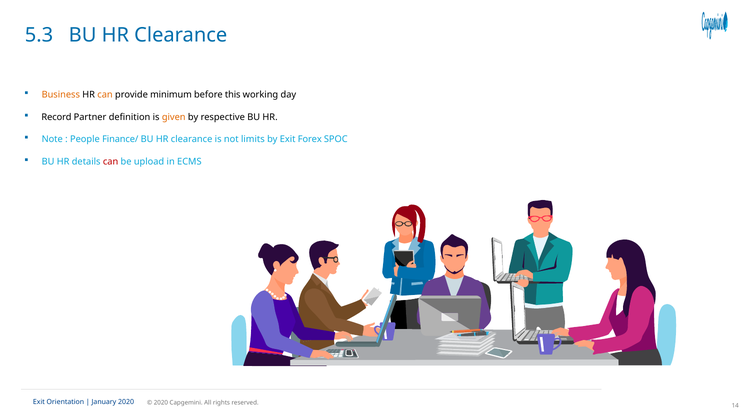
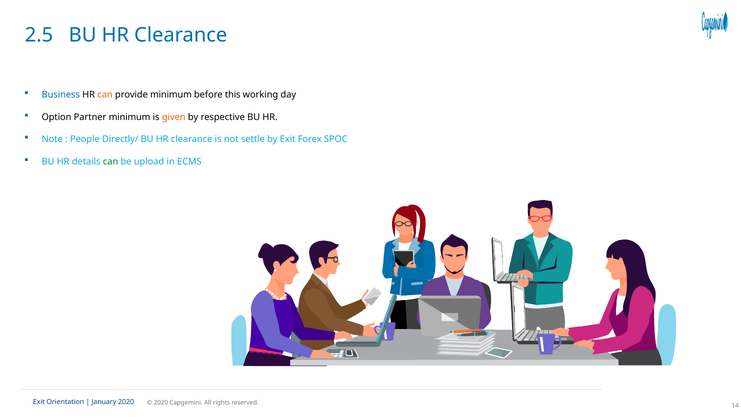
5.3: 5.3 -> 2.5 (39, 35)
Business colour: orange -> blue (61, 95)
Record: Record -> Option (57, 117)
Partner definition: definition -> minimum (130, 117)
Finance/: Finance/ -> Directly/ (120, 139)
limits: limits -> settle (253, 139)
can colour: red -> green (111, 162)
